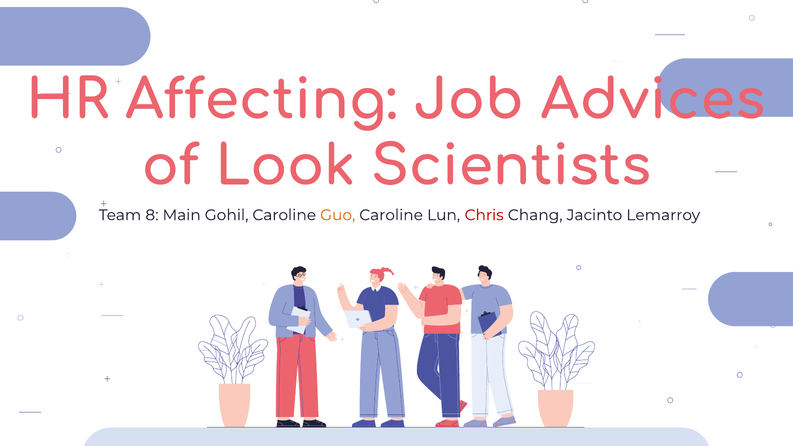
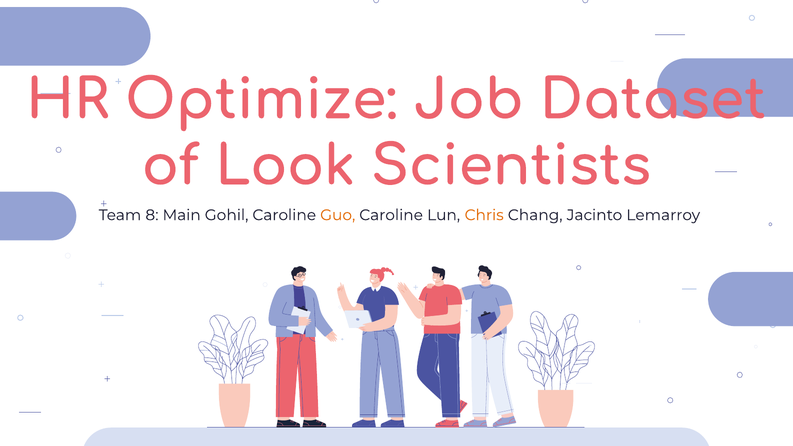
Affecting: Affecting -> Optimize (261, 100)
Advices: Advices -> Dataset (653, 100)
Chris colour: red -> orange (484, 215)
